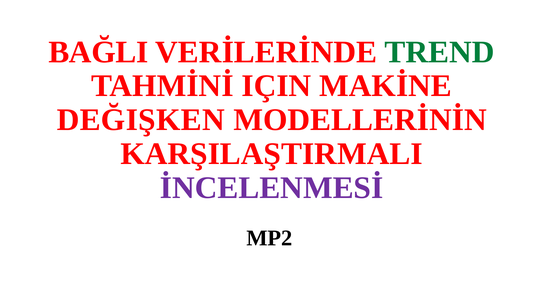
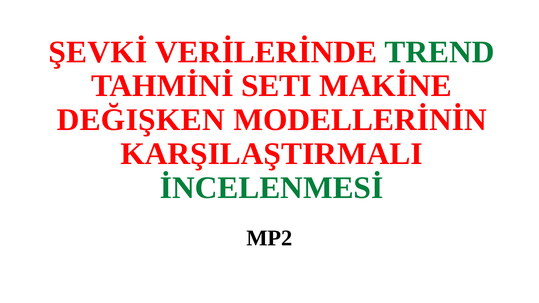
BAĞLI: BAĞLI -> ŞEVKİ (98, 52)
IÇIN: IÇIN -> SETI (277, 86)
İNCELENMESİ colour: purple -> green (272, 188)
